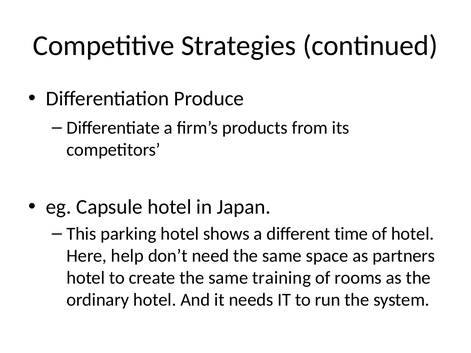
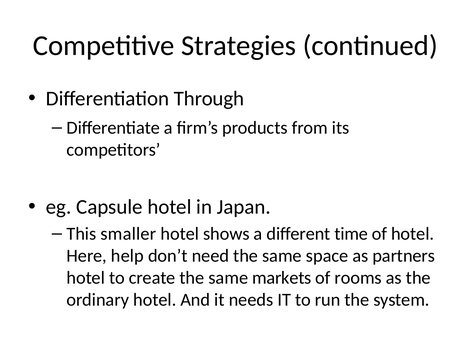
Produce: Produce -> Through (209, 99)
parking: parking -> smaller (128, 234)
training: training -> markets (282, 278)
